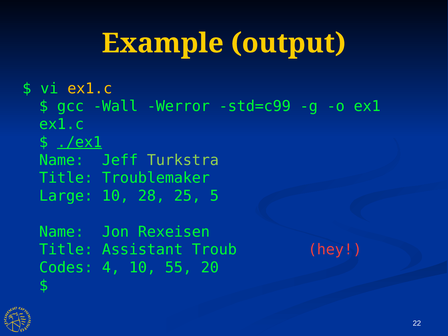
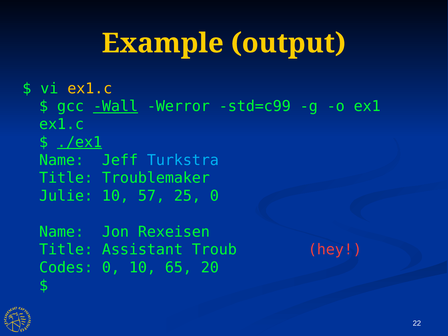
Wall underline: none -> present (116, 106)
Turkstra colour: light green -> light blue (183, 160)
Large: Large -> Julie (66, 196)
28: 28 -> 57 (151, 196)
25 5: 5 -> 0 (214, 196)
Codes 4: 4 -> 0 (111, 268)
55: 55 -> 65 (178, 268)
